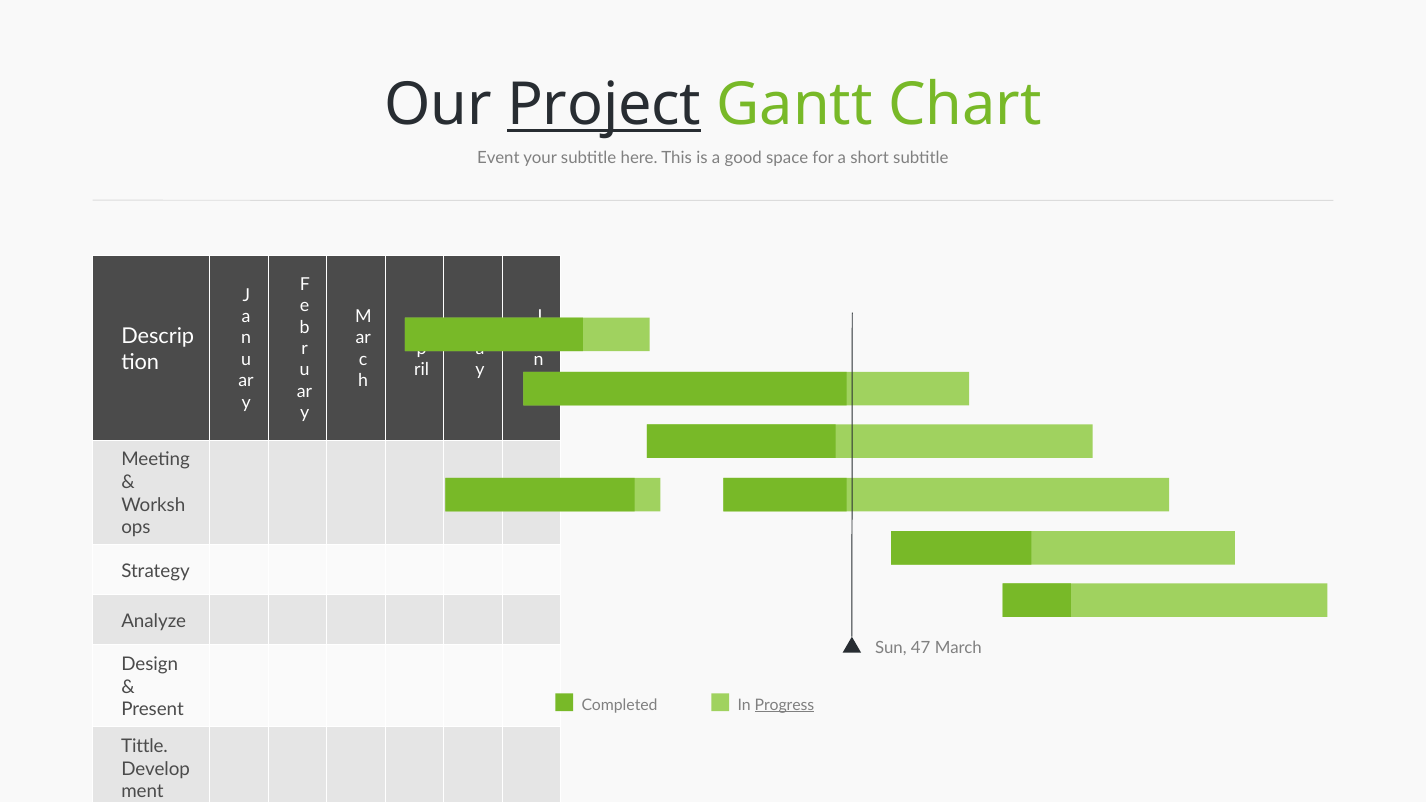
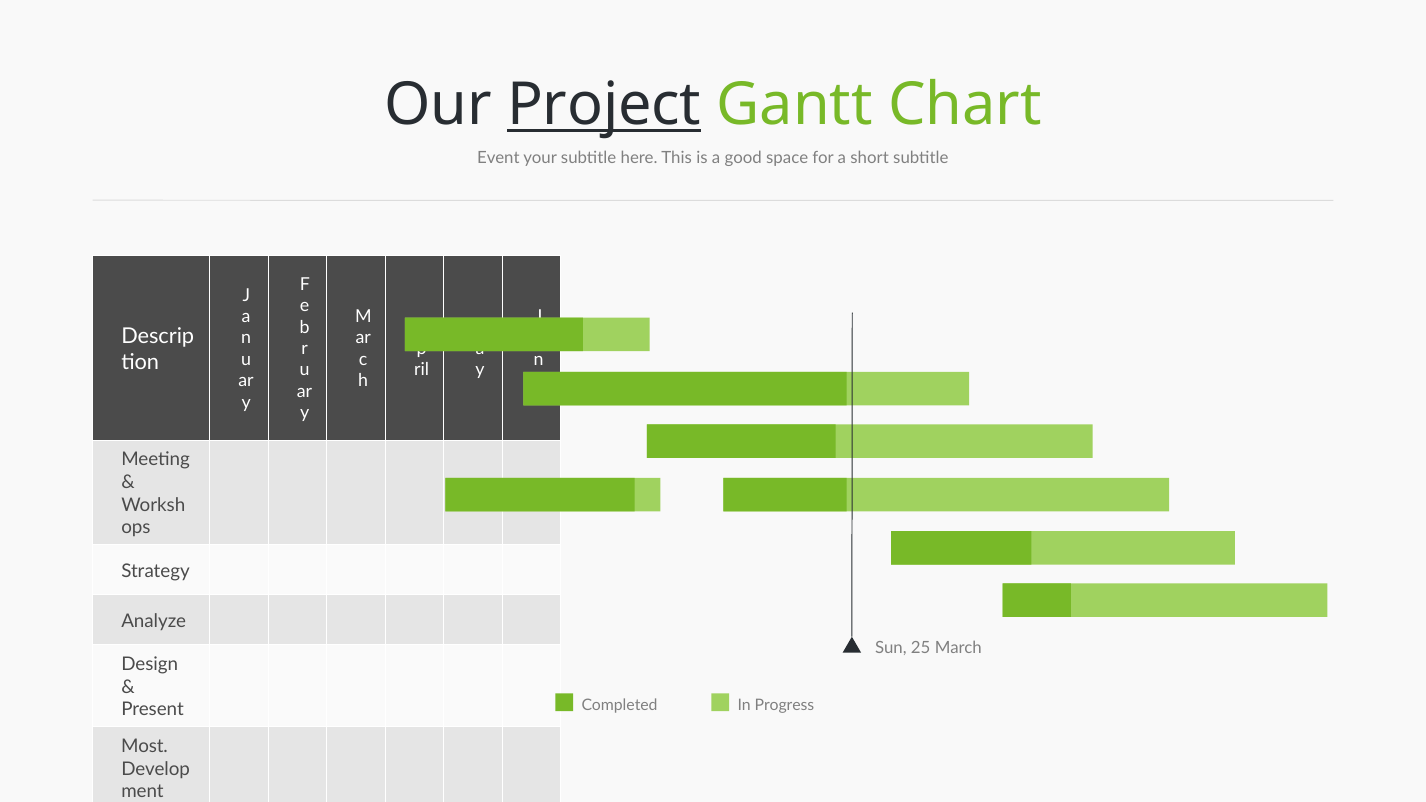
47: 47 -> 25 (921, 648)
Progress underline: present -> none (784, 705)
Tittle: Tittle -> Most (145, 746)
